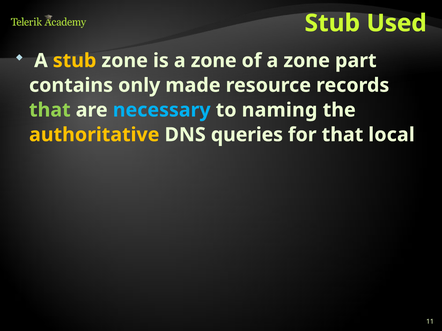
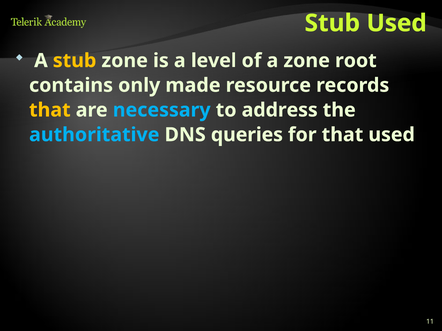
is a zone: zone -> level (214, 61)
part: part -> root (356, 61)
that colour: light green -> yellow (50, 110)
naming: naming -> address (280, 110)
authoritative colour: yellow -> light blue (94, 135)
that local: local -> used (392, 135)
